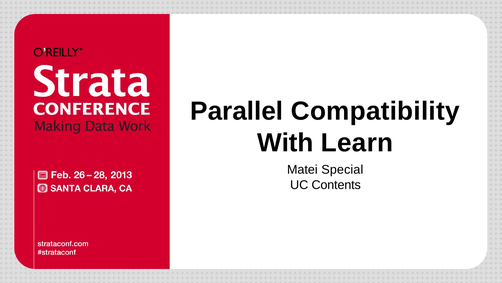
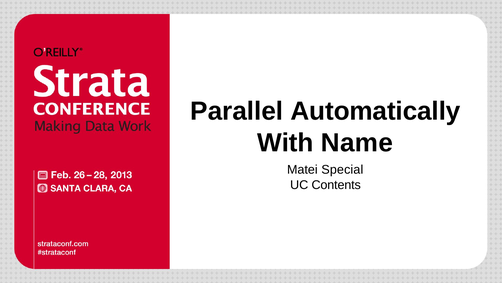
Compatibility: Compatibility -> Automatically (375, 111)
Learn: Learn -> Name (357, 142)
